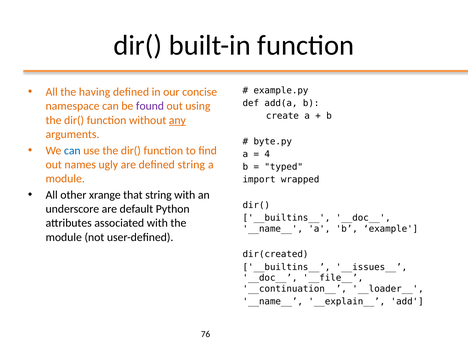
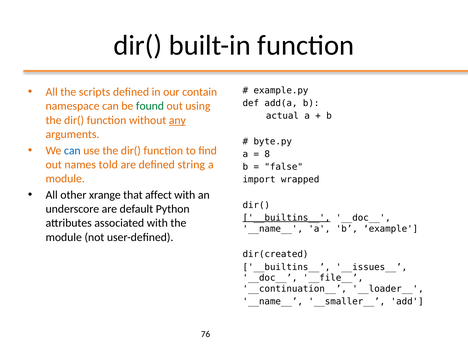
having: having -> scripts (95, 92)
concise: concise -> contain (200, 92)
found colour: purple -> green (150, 106)
create: create -> actual (282, 116)
4: 4 -> 8 (267, 154)
ugly: ugly -> told (108, 165)
typed: typed -> false (284, 167)
that string: string -> affect (158, 195)
__builtins__ underline: none -> present (286, 218)
__explain__: __explain__ -> __smaller__ (347, 302)
